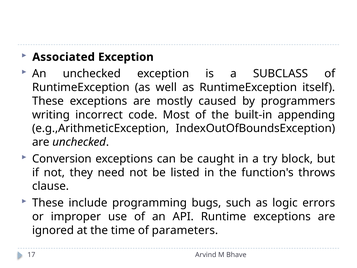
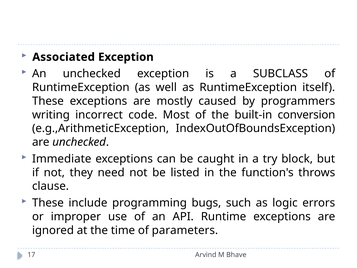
appending: appending -> conversion (306, 115)
Conversion: Conversion -> Immediate (62, 159)
